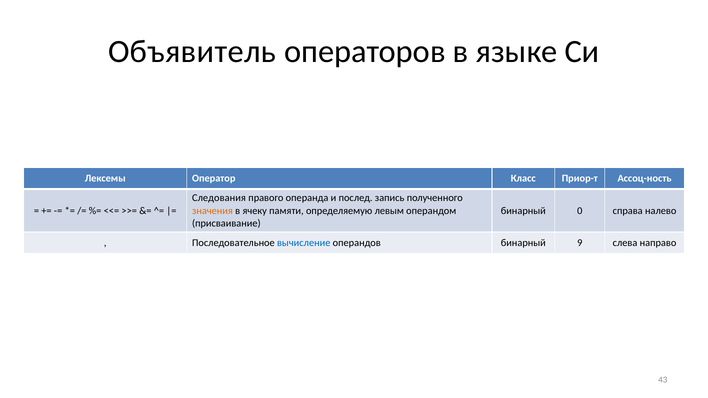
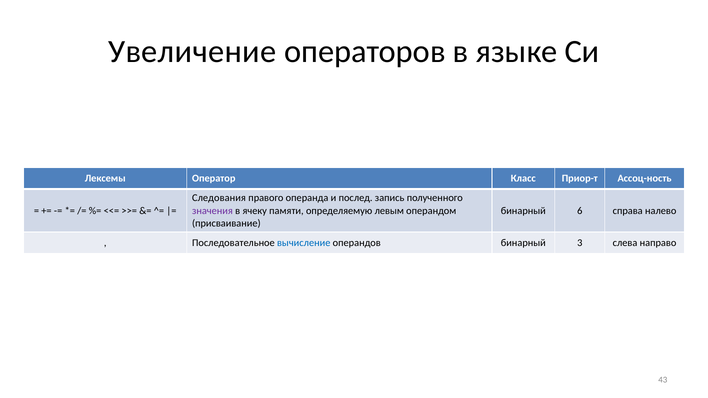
Объявитель: Объявитель -> Увеличение (192, 51)
значения colour: orange -> purple (212, 211)
0: 0 -> 6 (580, 211)
9: 9 -> 3 (580, 243)
